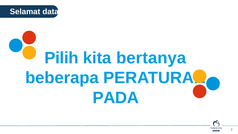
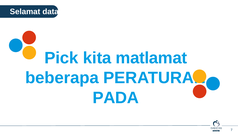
Pilih: Pilih -> Pick (61, 58)
bertanya: bertanya -> matlamat (151, 58)
